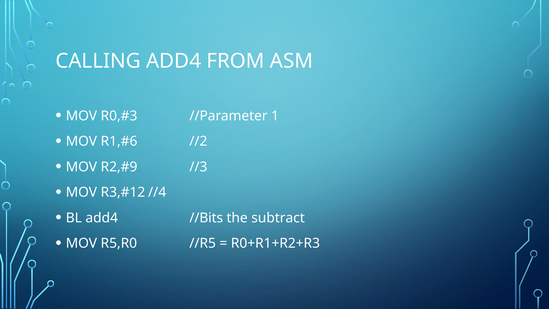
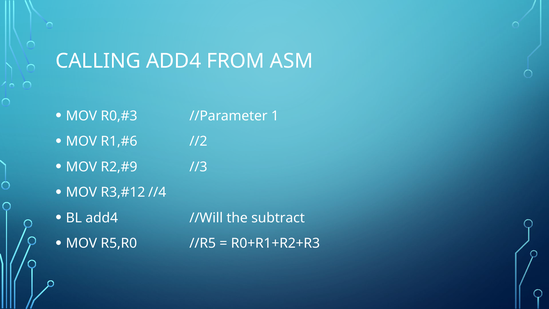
//Bits: //Bits -> //Will (206, 218)
